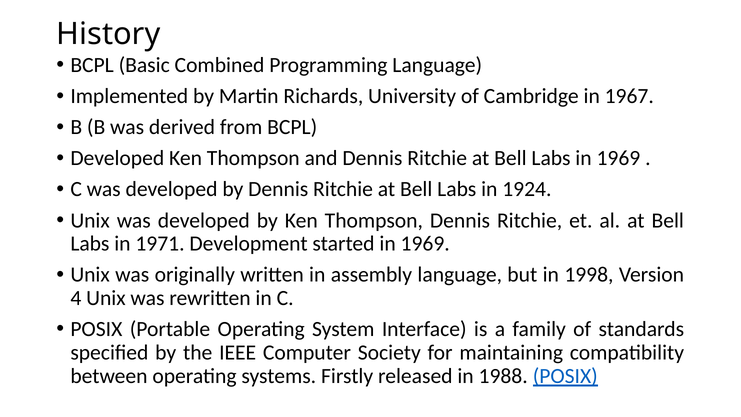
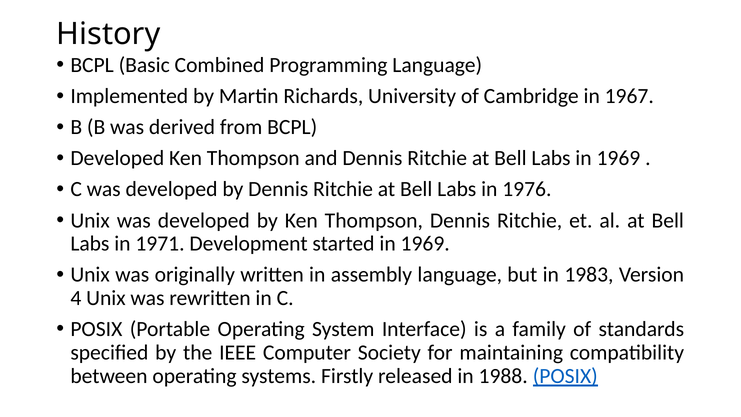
1924: 1924 -> 1976 (527, 189)
1998: 1998 -> 1983 (589, 275)
